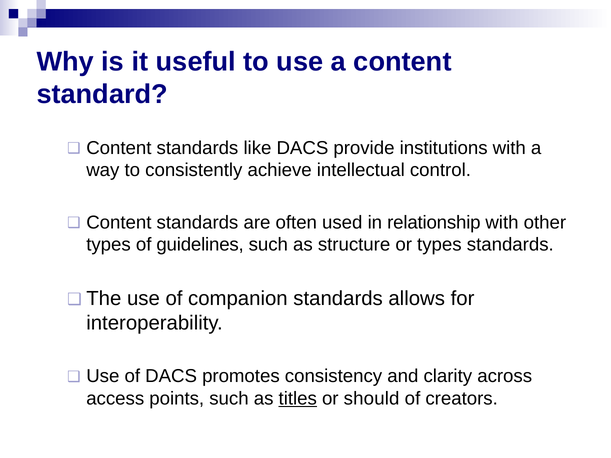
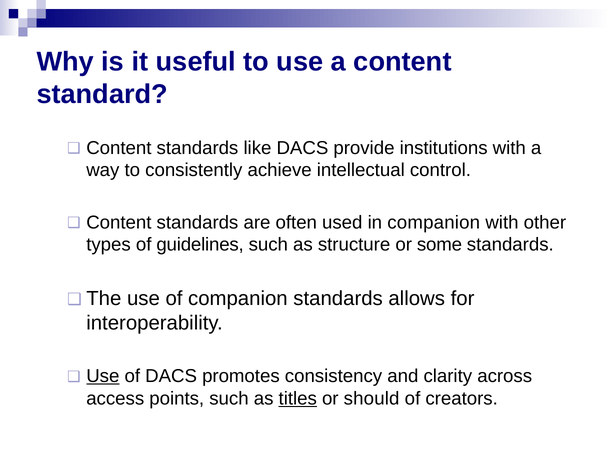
in relationship: relationship -> companion (434, 223)
or types: types -> some (440, 245)
Use underline: none -> present (103, 376)
